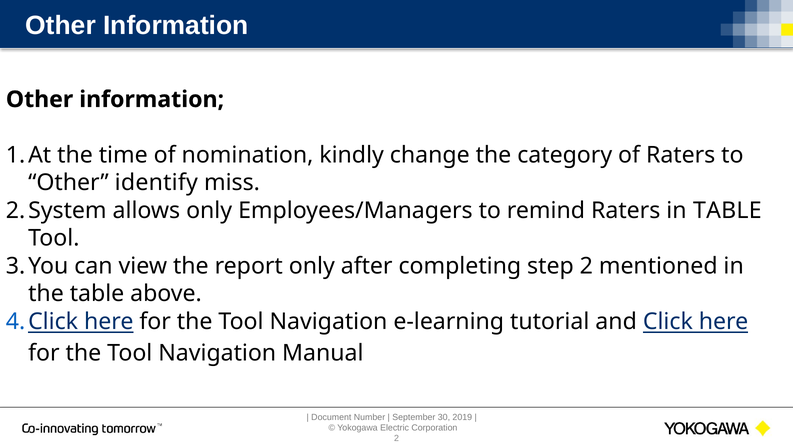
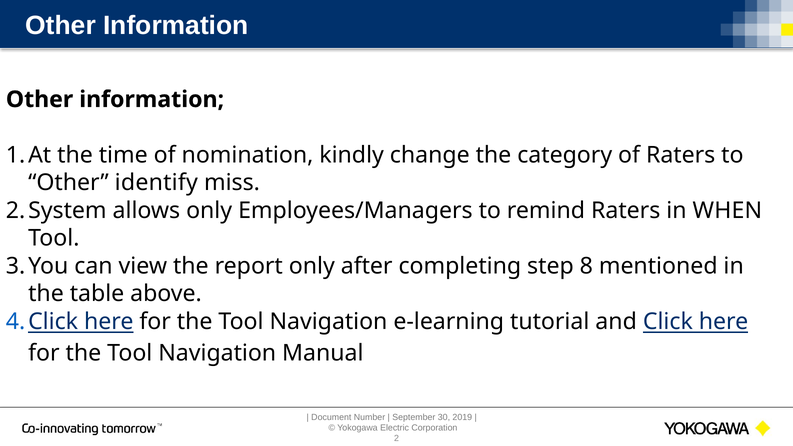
in TABLE: TABLE -> WHEN (727, 211)
step 2: 2 -> 8 (586, 266)
